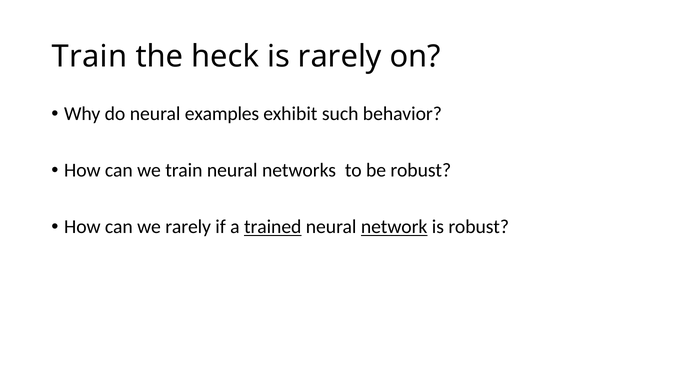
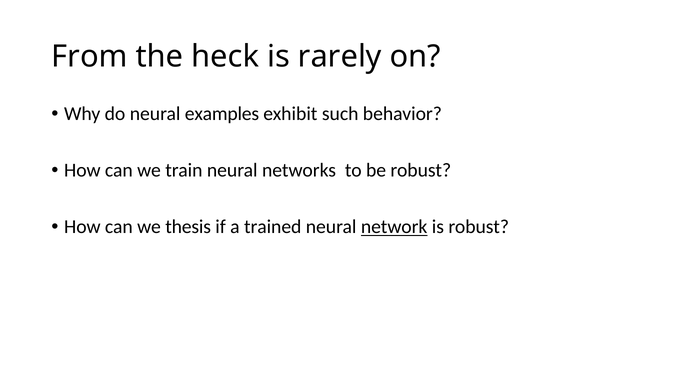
Train: Train -> From (90, 57)
we rarely: rarely -> thesis (188, 227)
trained underline: present -> none (273, 227)
